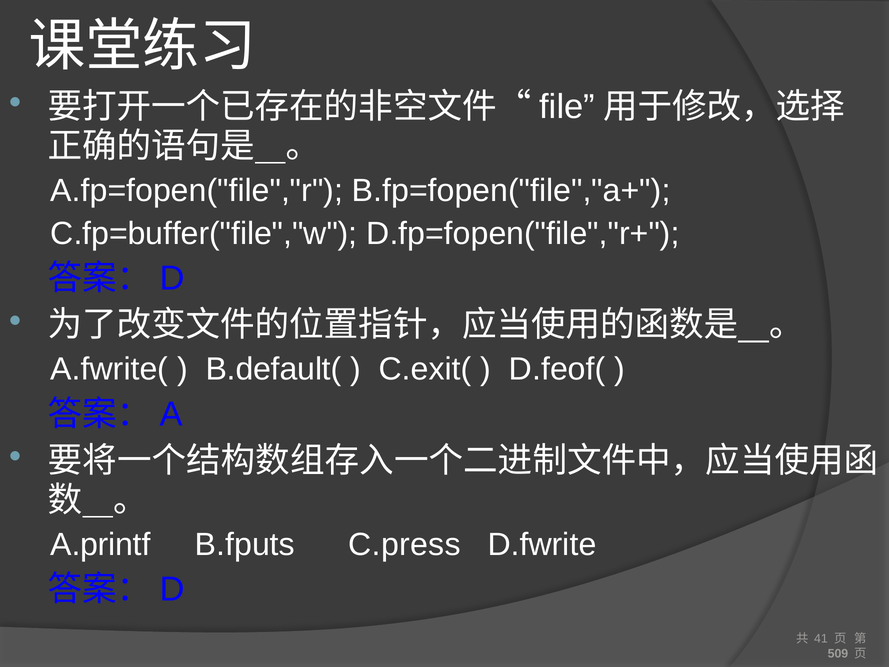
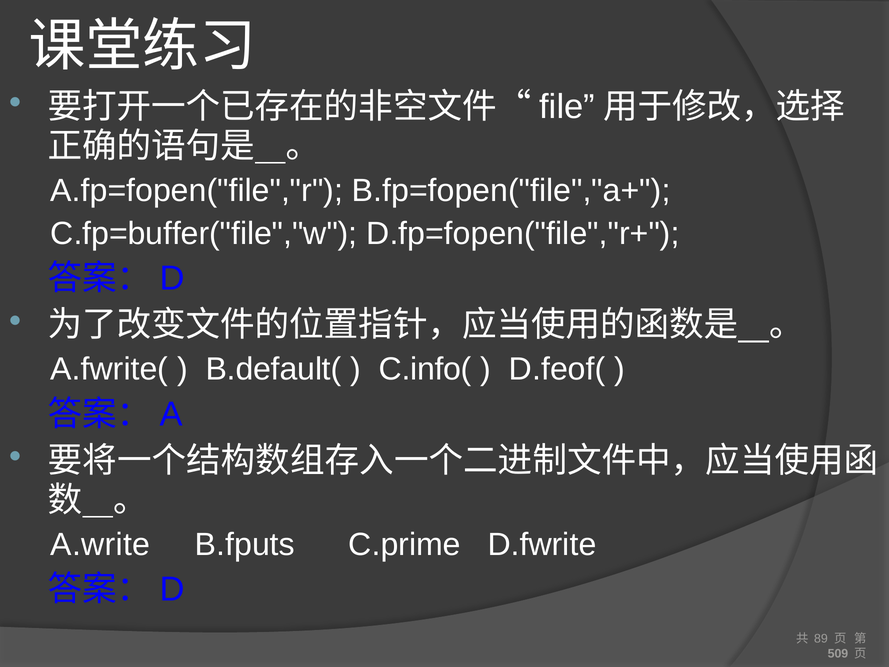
C.exit(: C.exit( -> C.info( (425, 369)
A.printf: A.printf -> A.write (100, 544)
C.press: C.press -> C.prime (405, 544)
41: 41 -> 89 (821, 638)
